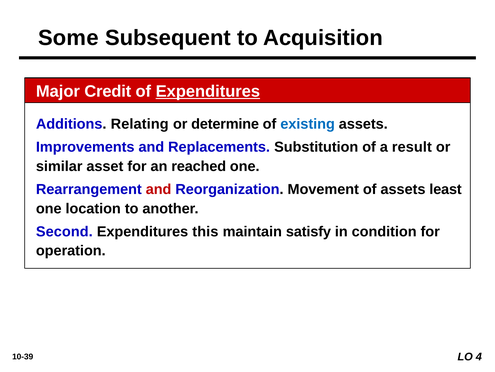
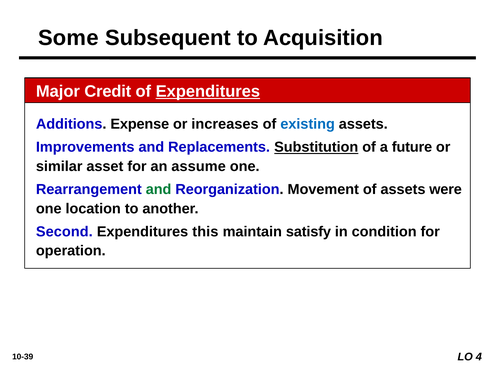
Relating: Relating -> Expense (140, 124)
determine: determine -> increases (225, 124)
Substitution underline: none -> present (316, 147)
result: result -> future (412, 147)
reached: reached -> assume (199, 166)
and colour: red -> green (159, 189)
least: least -> were (446, 189)
